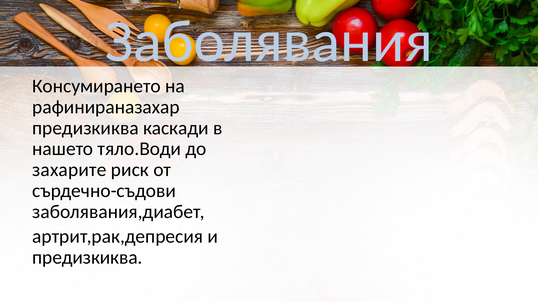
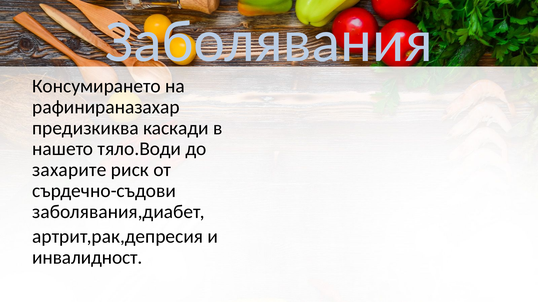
предизкиква: предизкиква -> инвалидност (87, 258)
